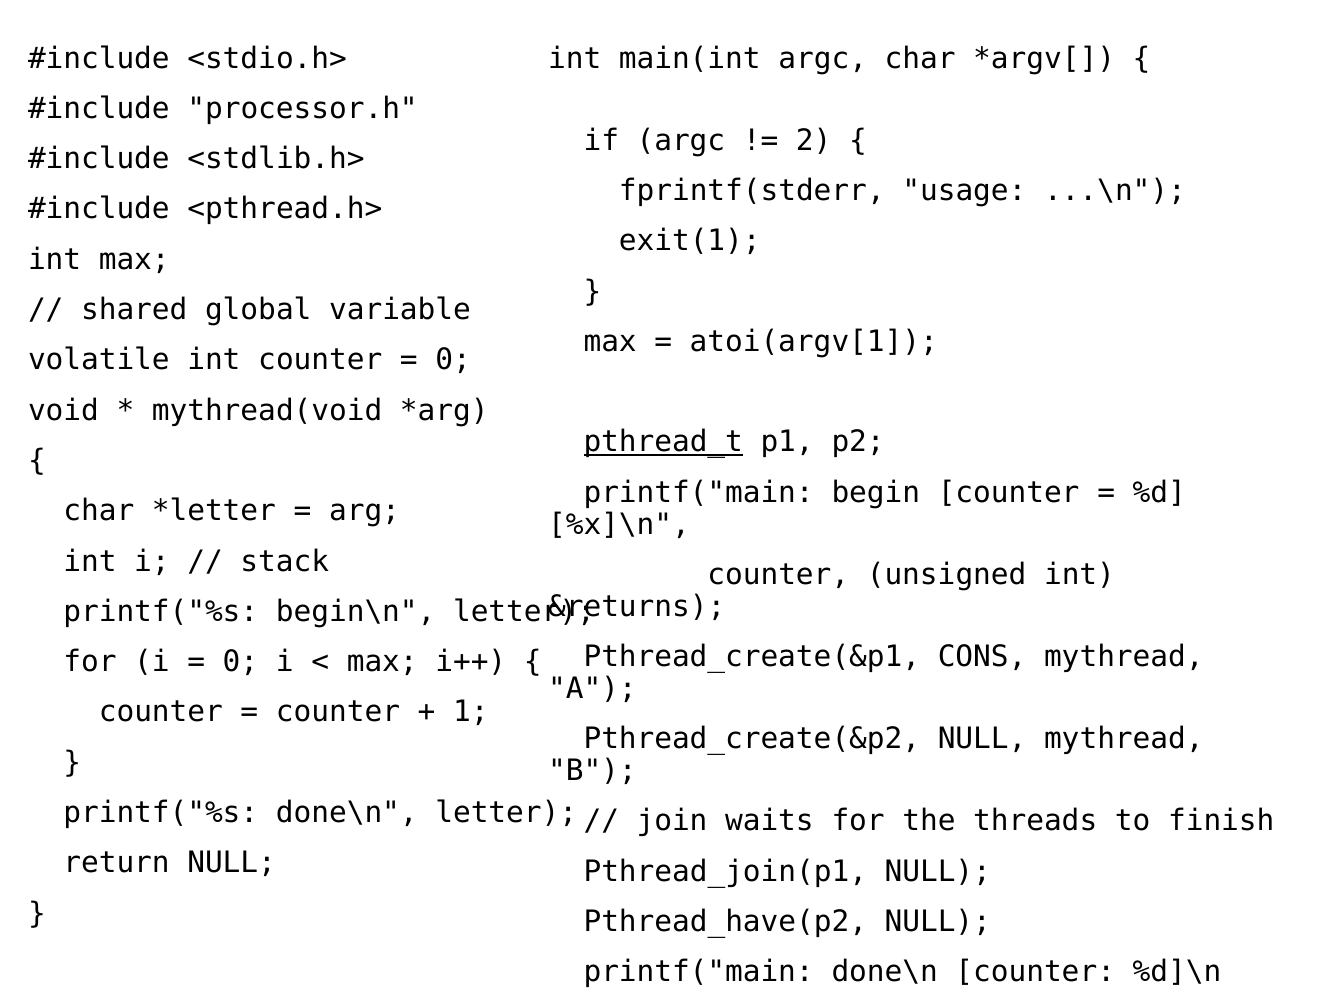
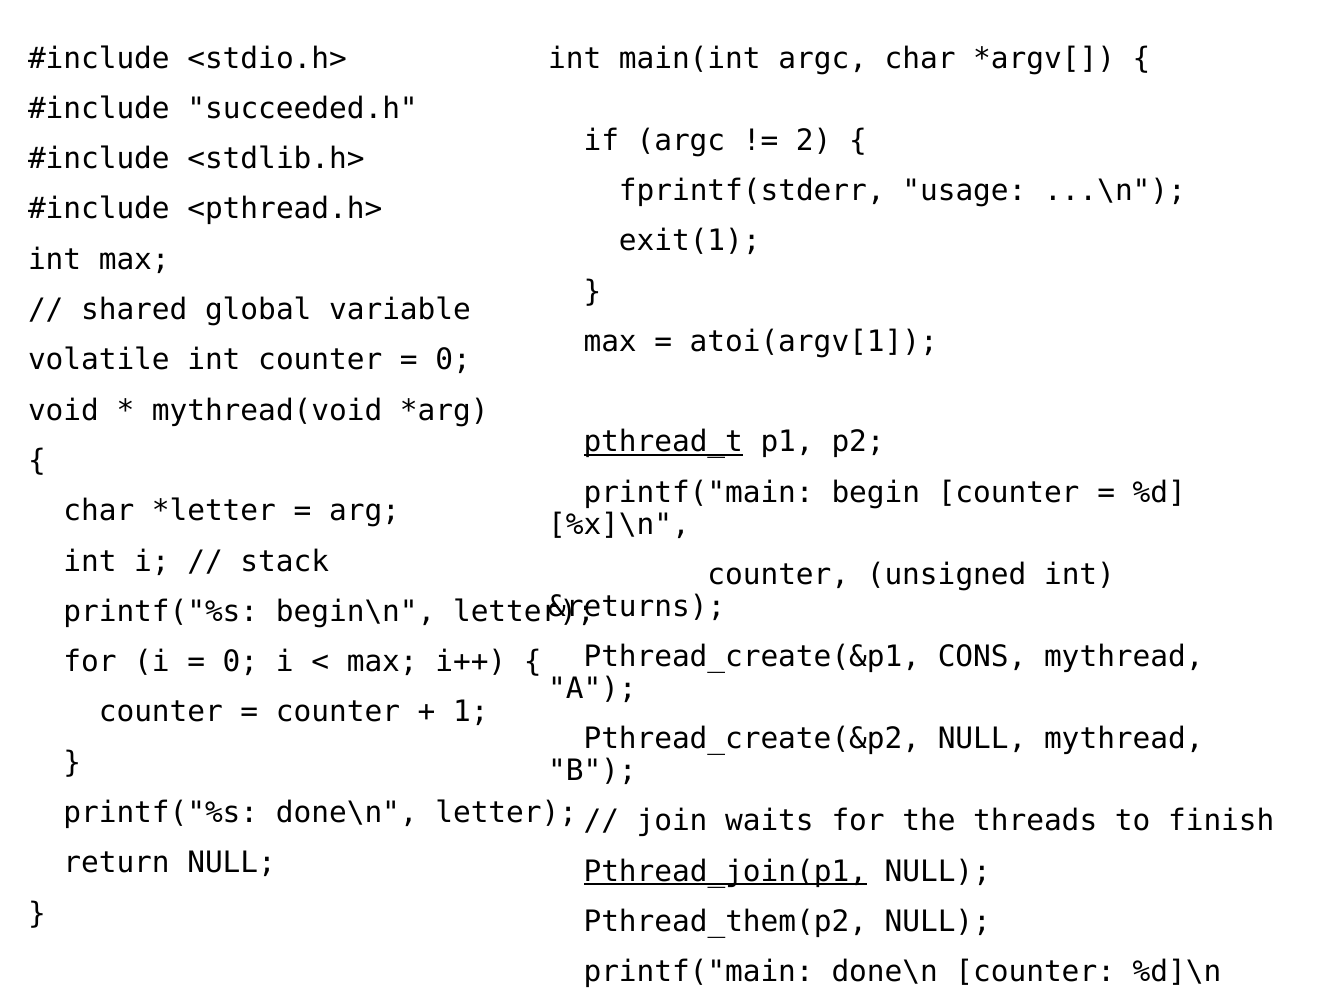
processor.h: processor.h -> succeeded.h (303, 109)
Pthread_join(p1 underline: none -> present (725, 871)
Pthread_have(p2: Pthread_have(p2 -> Pthread_them(p2 (725, 922)
